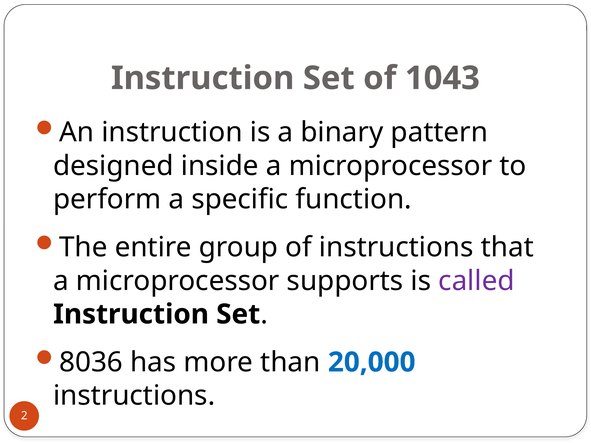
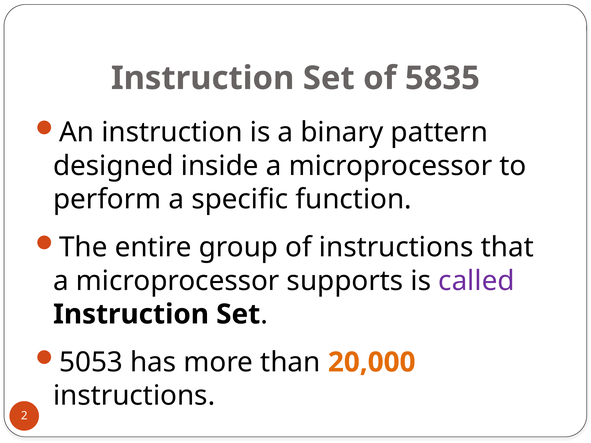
1043: 1043 -> 5835 (442, 78)
8036: 8036 -> 5053 (91, 362)
20,000 colour: blue -> orange (372, 362)
